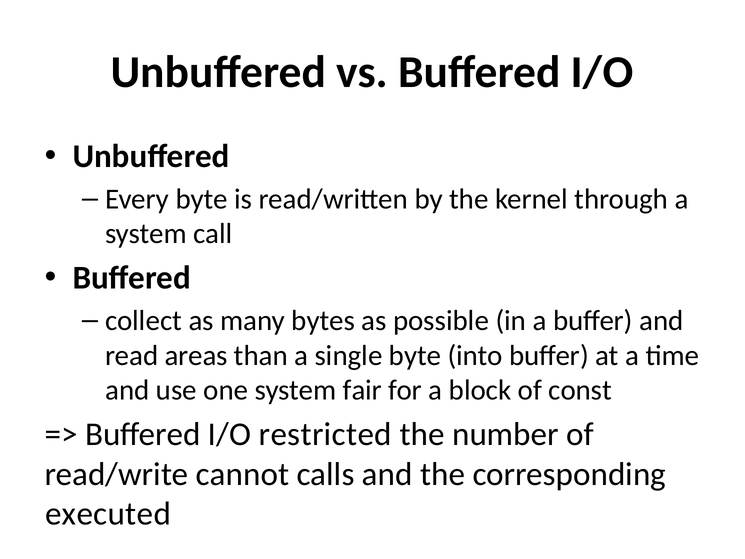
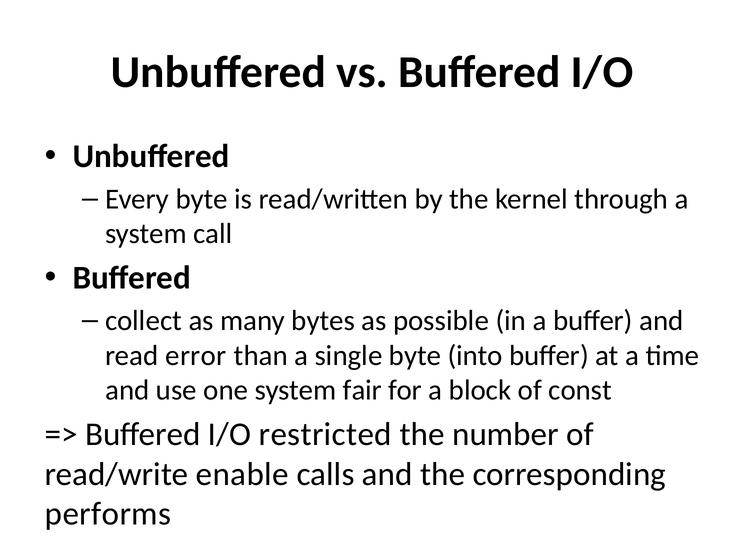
areas: areas -> error (196, 355)
cannot: cannot -> enable (242, 474)
executed: executed -> performs (108, 514)
